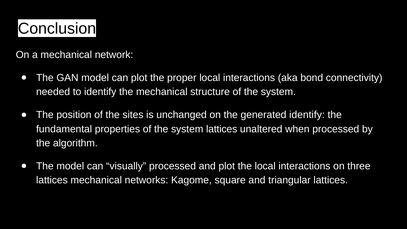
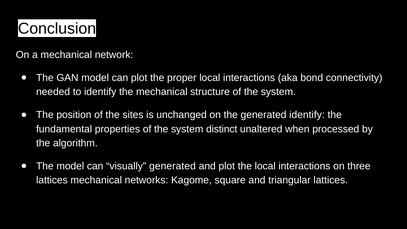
system lattices: lattices -> distinct (222, 129)
visually processed: processed -> generated (172, 166)
